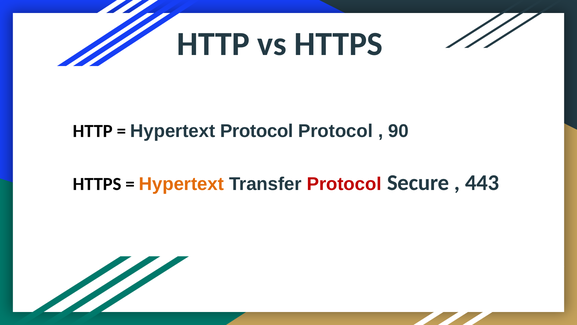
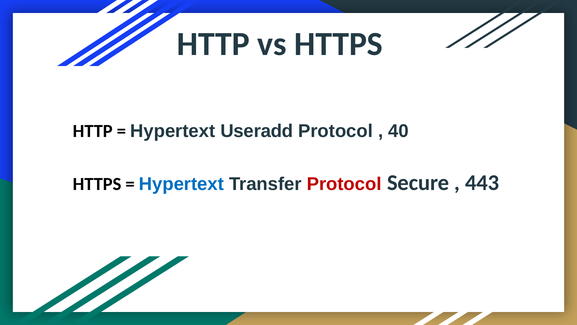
Hypertext Protocol: Protocol -> Useradd (257, 131)
90: 90 -> 40 (398, 131)
Hypertext colour: orange -> blue (181, 184)
